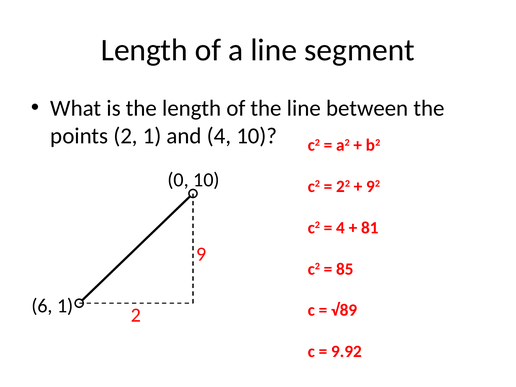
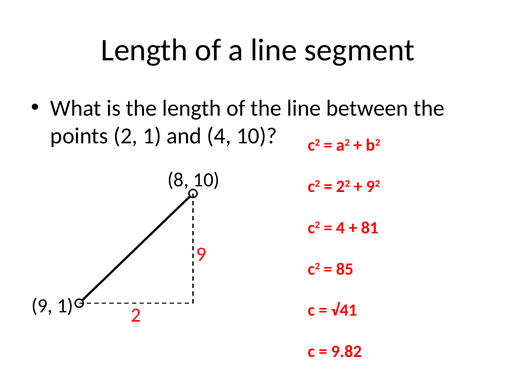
0: 0 -> 8 (178, 180)
6: 6 -> 9 (42, 306)
√89: √89 -> √41 (344, 310)
9.92: 9.92 -> 9.82 (347, 352)
